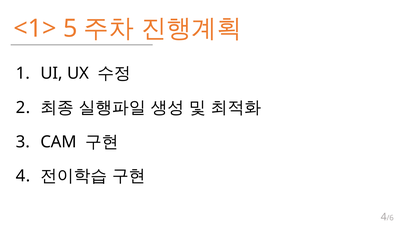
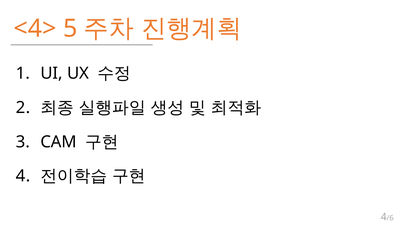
<1>: <1> -> <4> (35, 29)
